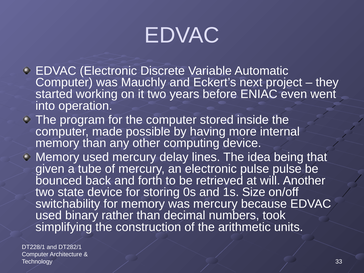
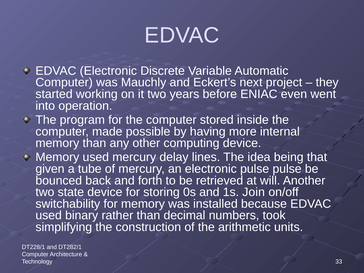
Size: Size -> Join (254, 192)
was mercury: mercury -> installed (215, 204)
